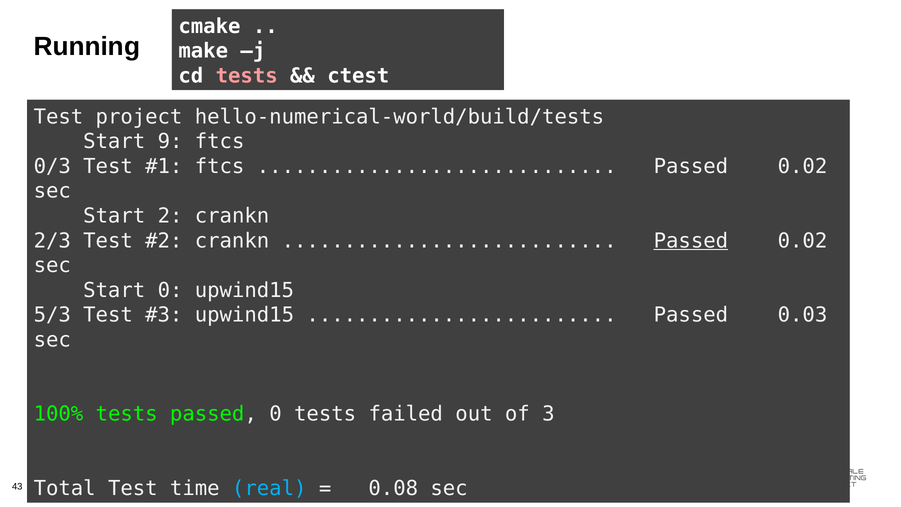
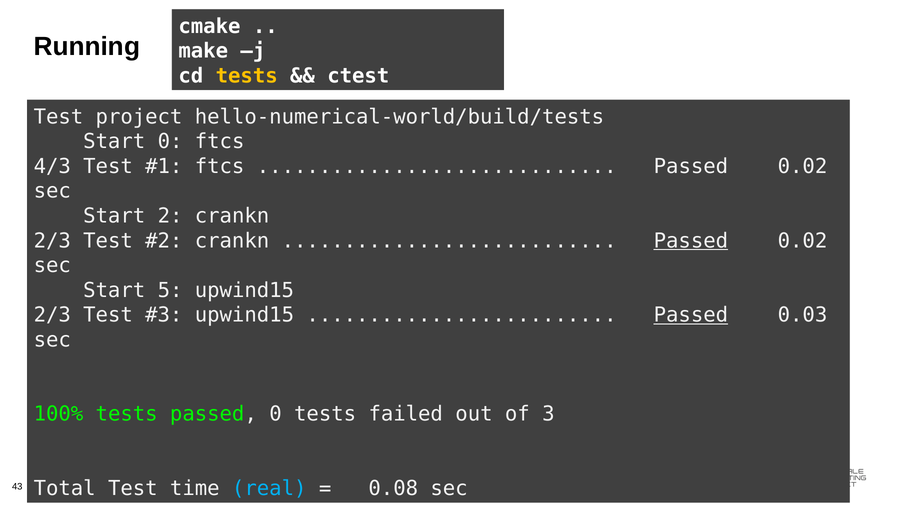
tests colour: pink -> yellow (247, 76)
Start 9: 9 -> 0 (170, 142)
0/3: 0/3 -> 4/3 (52, 166)
Start 0: 0 -> 5 (170, 290)
5/3: 5/3 -> 2/3 (52, 315)
Passed underline: none -> present (691, 315)
